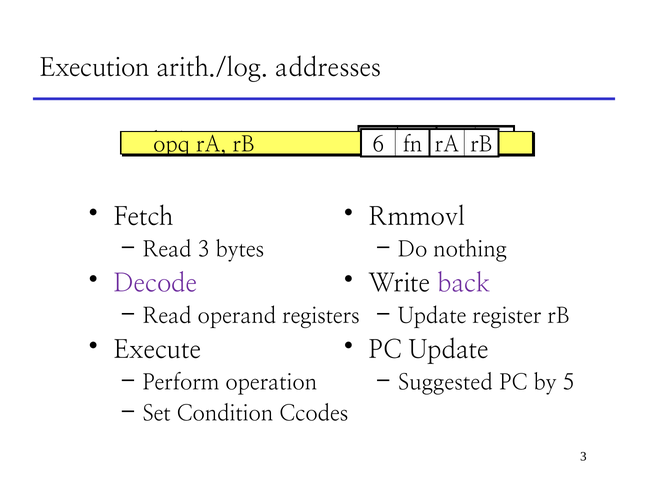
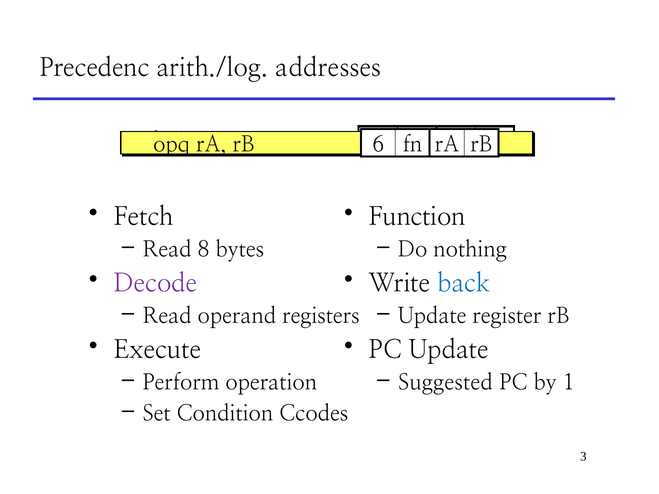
Execution: Execution -> Precedenc (95, 68)
Rmmovl: Rmmovl -> Function (417, 217)
Read 3: 3 -> 8 (203, 250)
back colour: purple -> blue (464, 284)
5: 5 -> 1 (569, 383)
